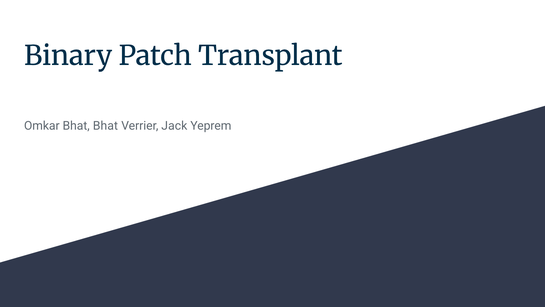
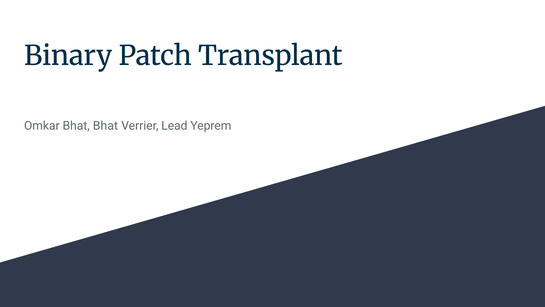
Jack: Jack -> Lead (174, 126)
